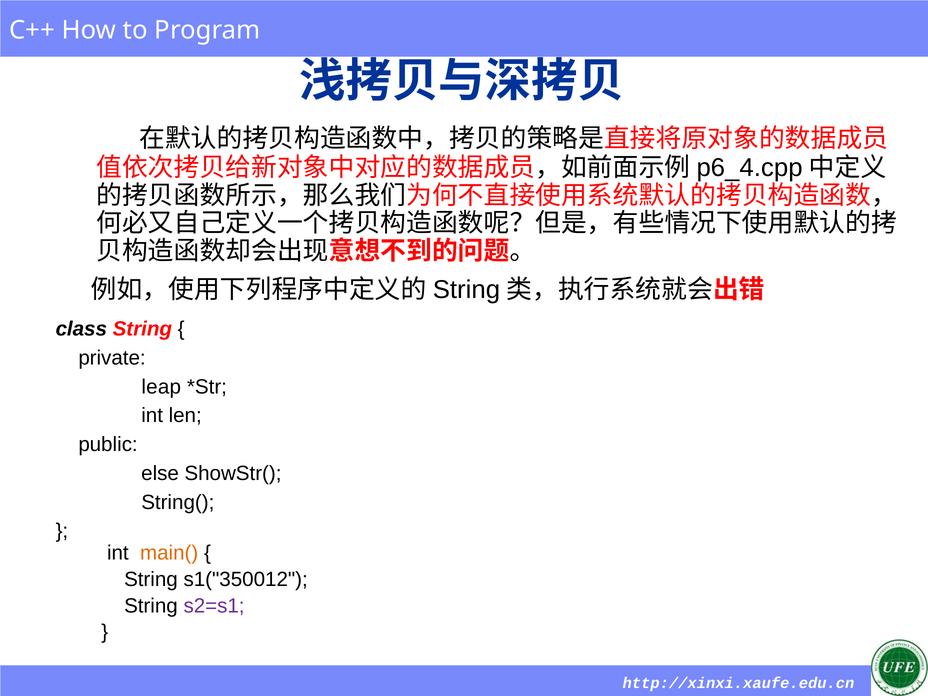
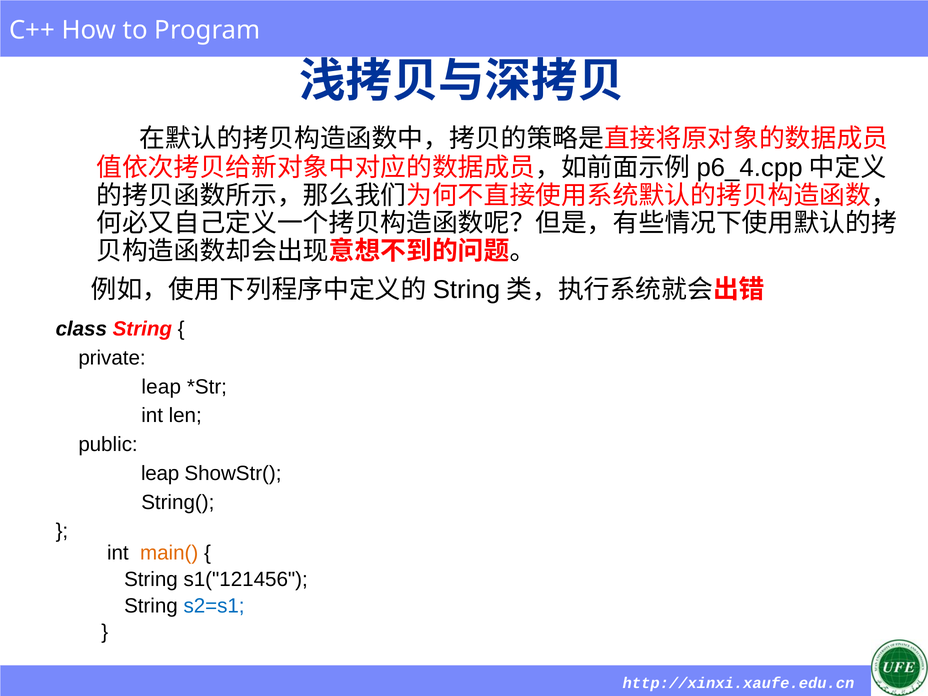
else: else -> leap (160, 473)
s1("350012: s1("350012 -> s1("121456 (246, 579)
s2=s1 colour: purple -> blue (214, 606)
